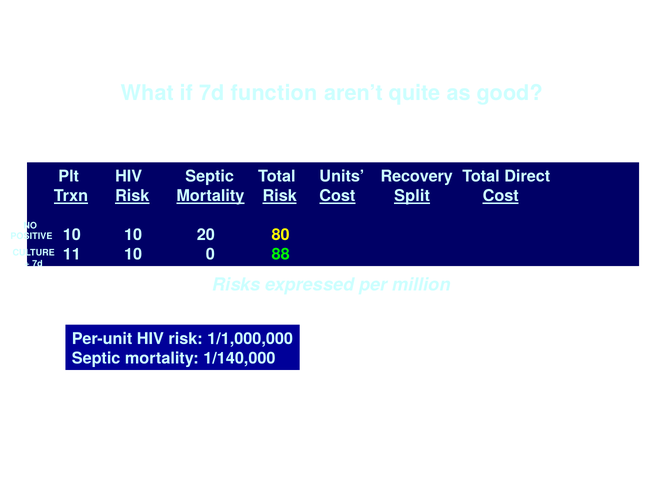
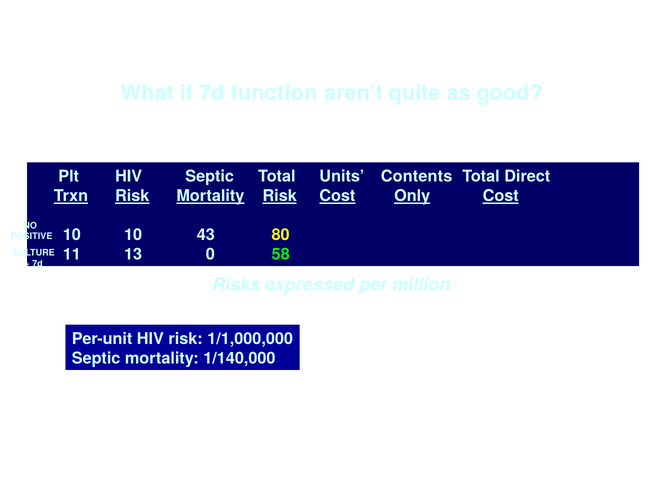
Recovery: Recovery -> Contents (417, 177)
Split: Split -> Only (412, 196)
20: 20 -> 43 (206, 235)
11 10: 10 -> 13 (133, 255)
88: 88 -> 58 (281, 255)
